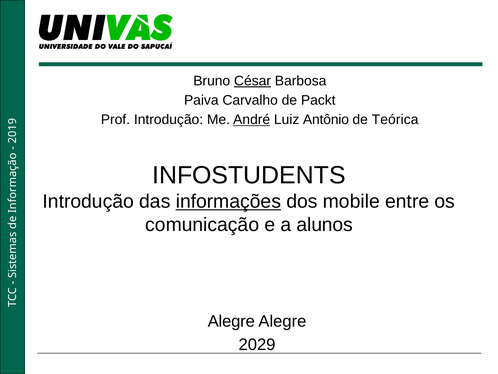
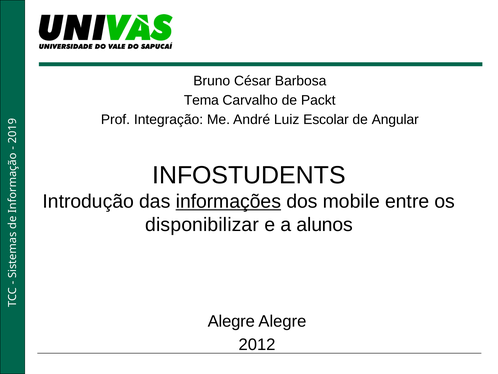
César underline: present -> none (253, 81)
Paiva: Paiva -> Tema (201, 100)
Prof Introdução: Introdução -> Integração (169, 120)
André underline: present -> none (252, 120)
Antônio: Antônio -> Escolar (326, 120)
Teórica: Teórica -> Angular (395, 120)
comunicação: comunicação -> disponibilizar (202, 224)
2029: 2029 -> 2012 (257, 344)
